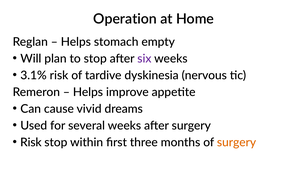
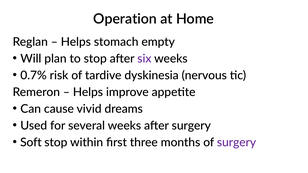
3.1%: 3.1% -> 0.7% (34, 75)
Risk: Risk -> Soft (31, 143)
surgery colour: orange -> purple (237, 143)
